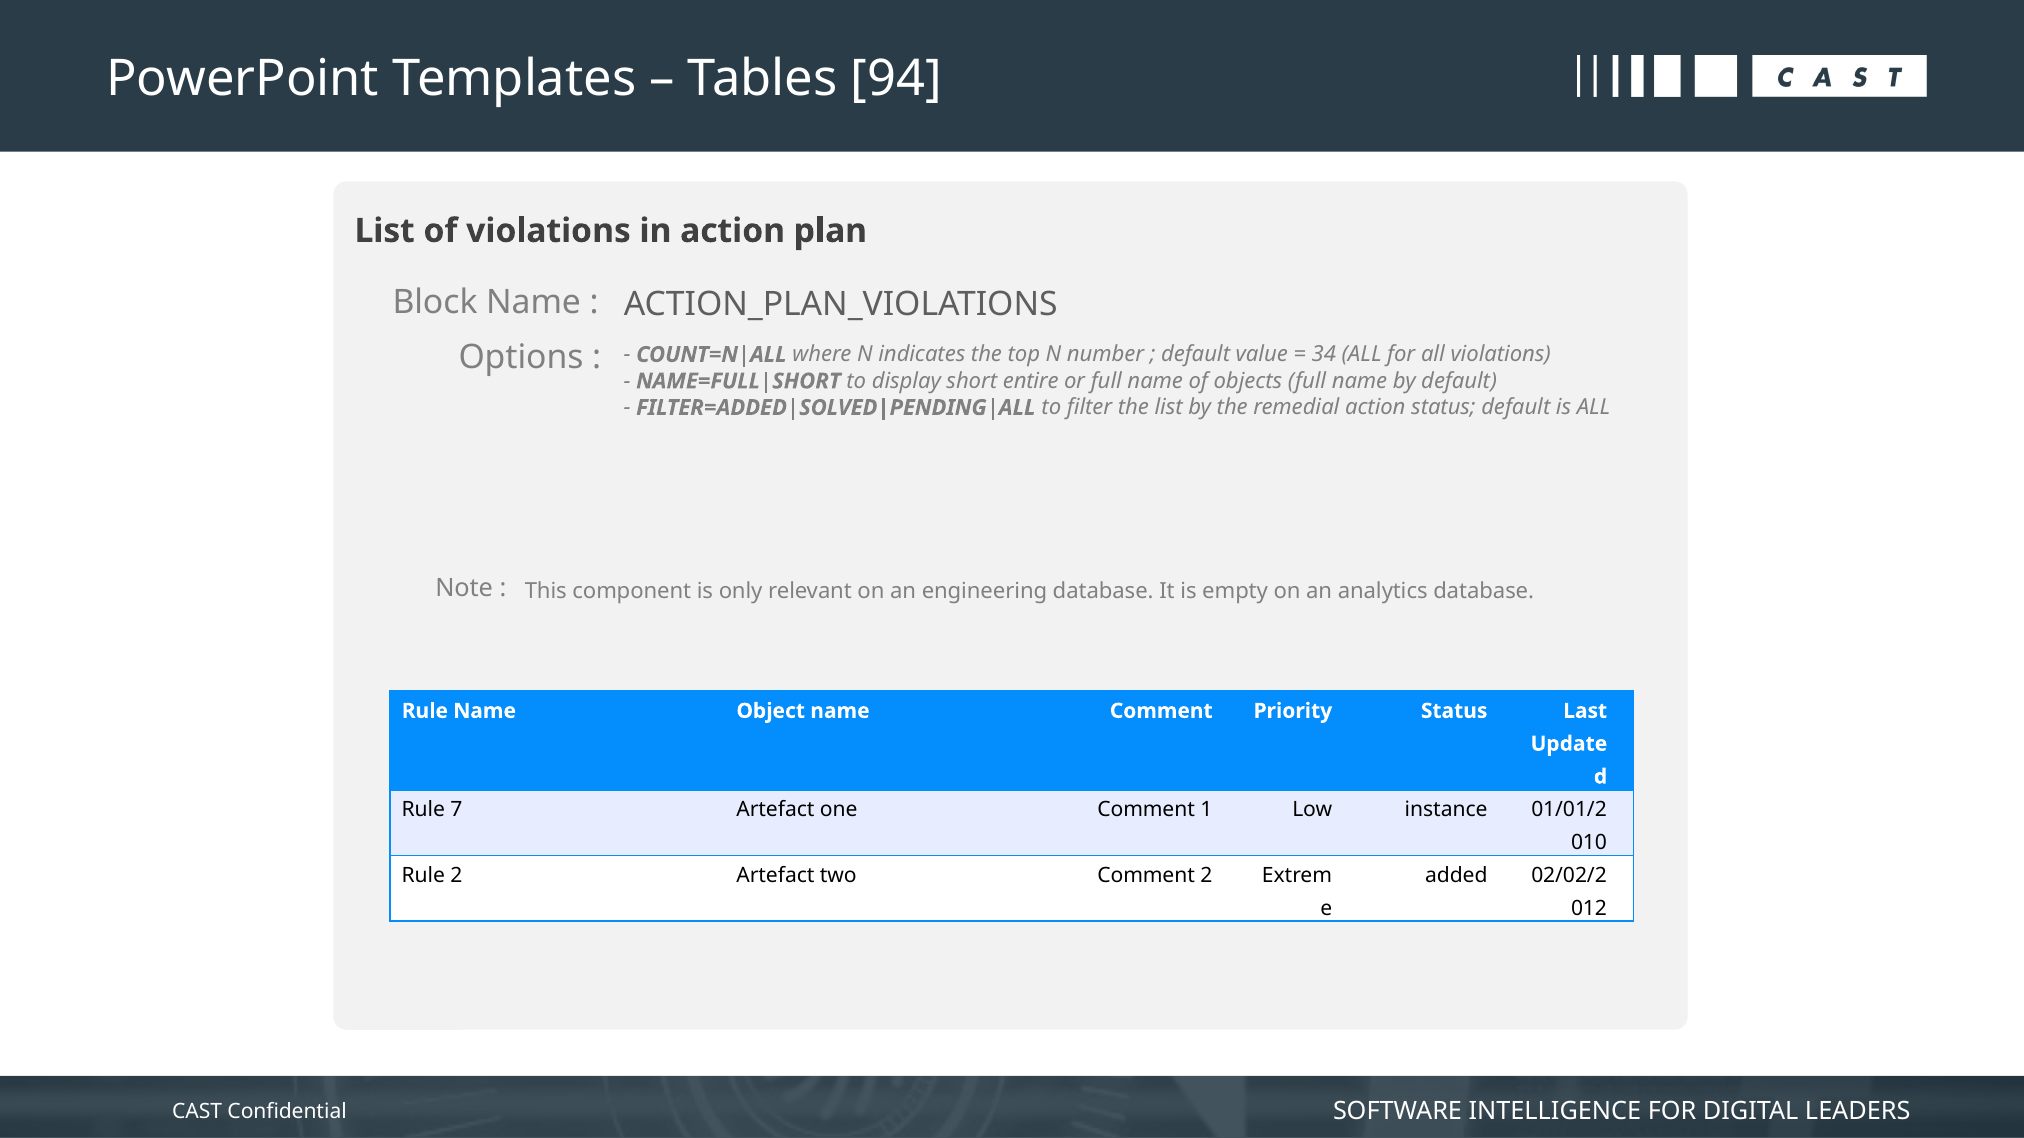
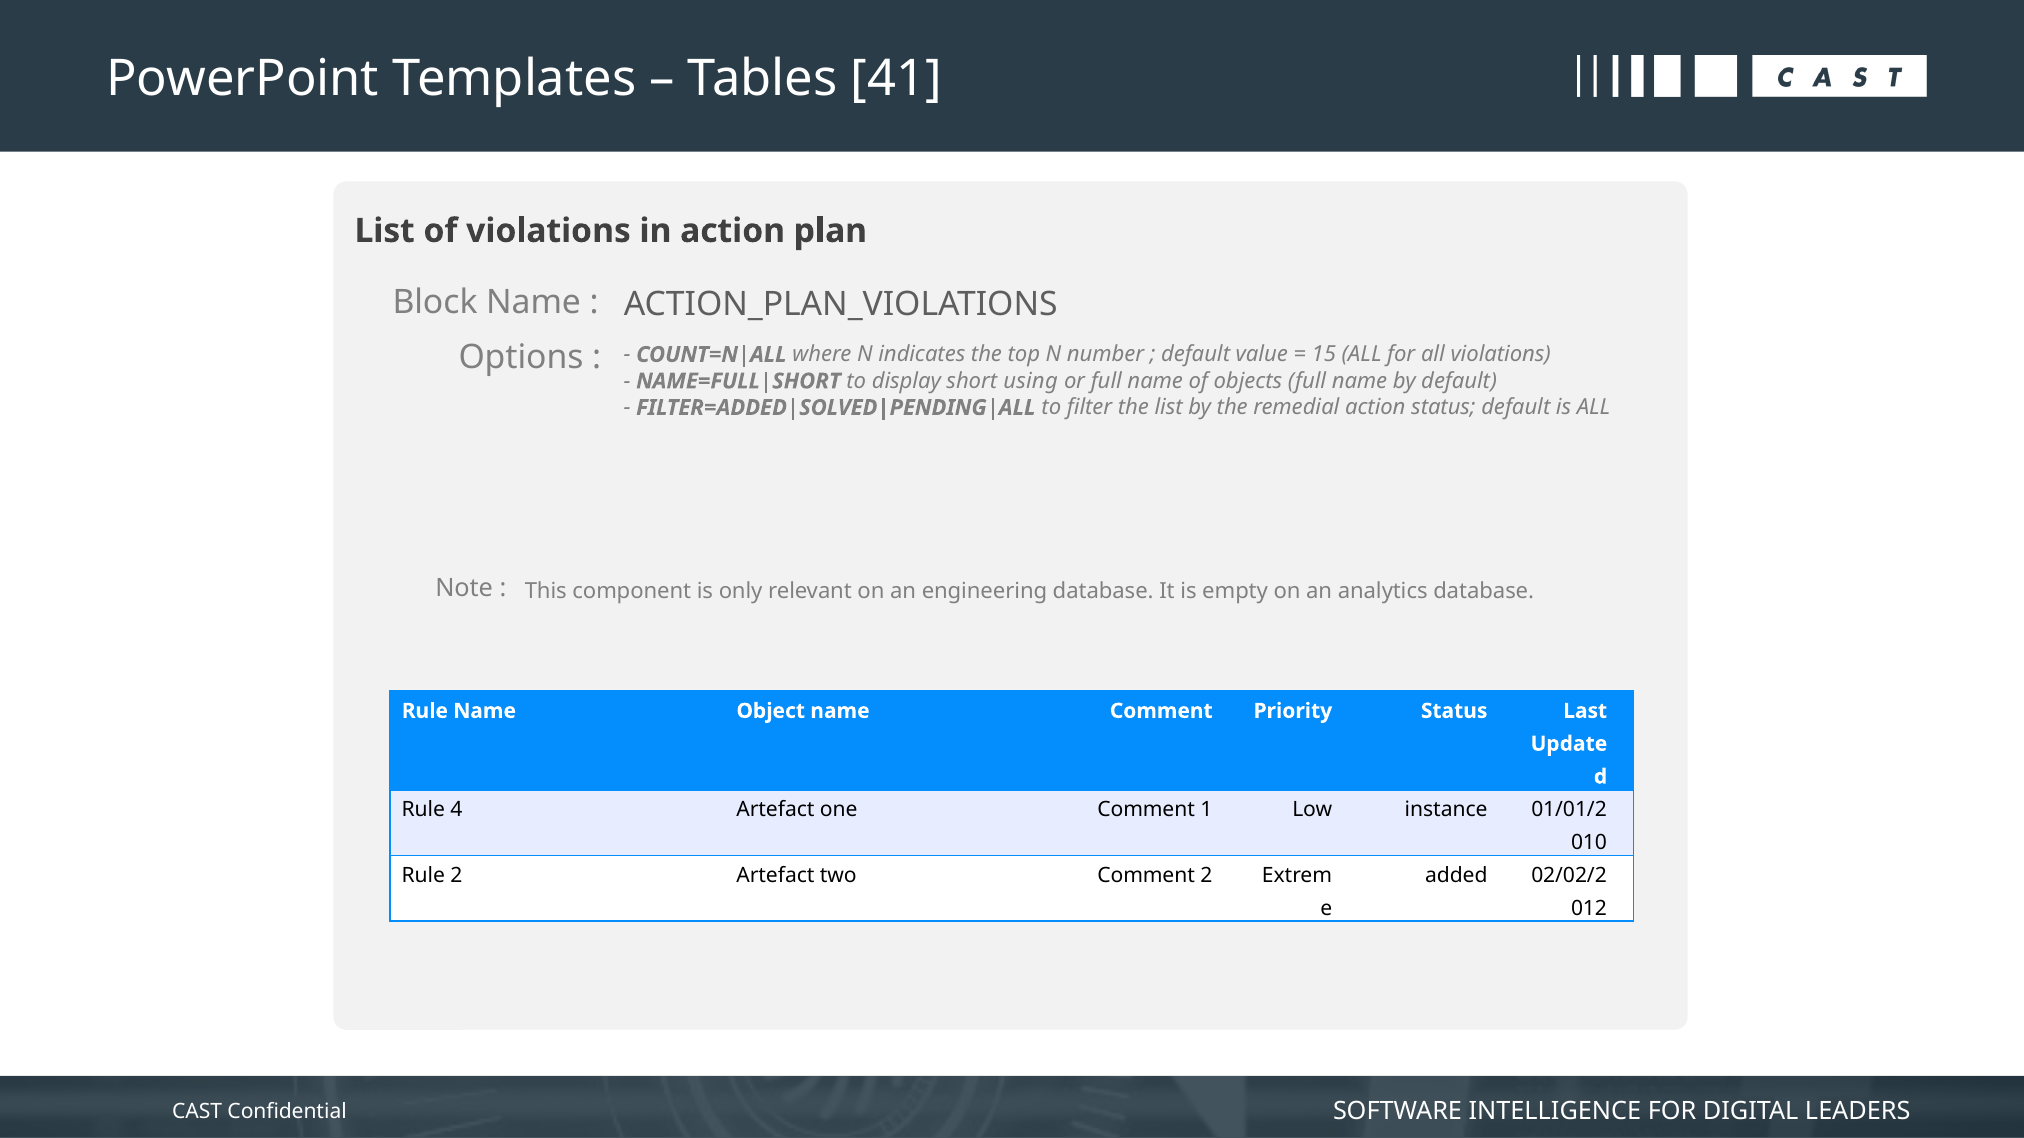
94: 94 -> 41 (896, 79)
34: 34 -> 15 (1324, 355)
entire: entire -> using (1031, 381)
7: 7 -> 4 (456, 810)
